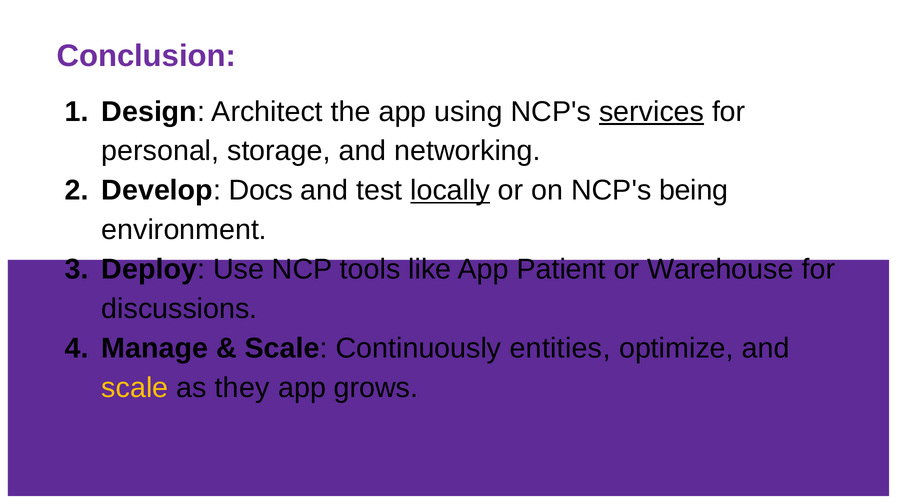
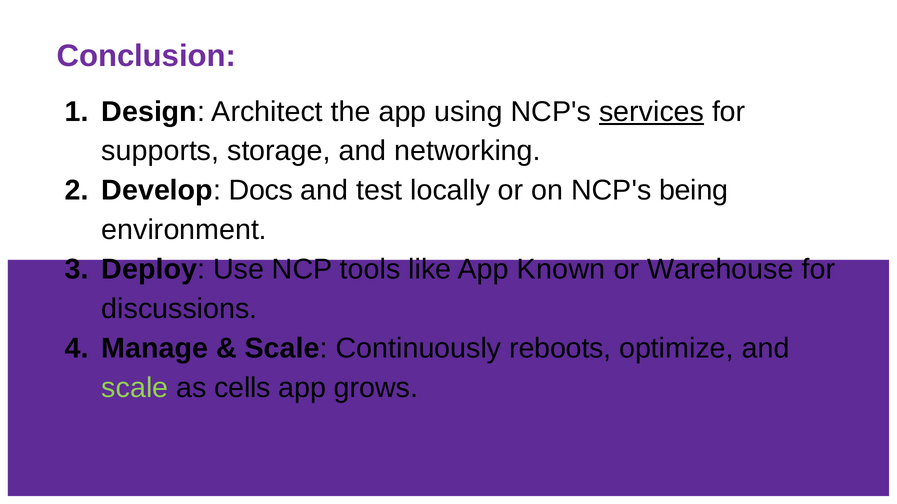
personal: personal -> supports (160, 151)
locally underline: present -> none (450, 191)
Patient: Patient -> Known (561, 270)
entities: entities -> reboots (560, 349)
scale colour: yellow -> light green (135, 388)
they: they -> cells (242, 388)
